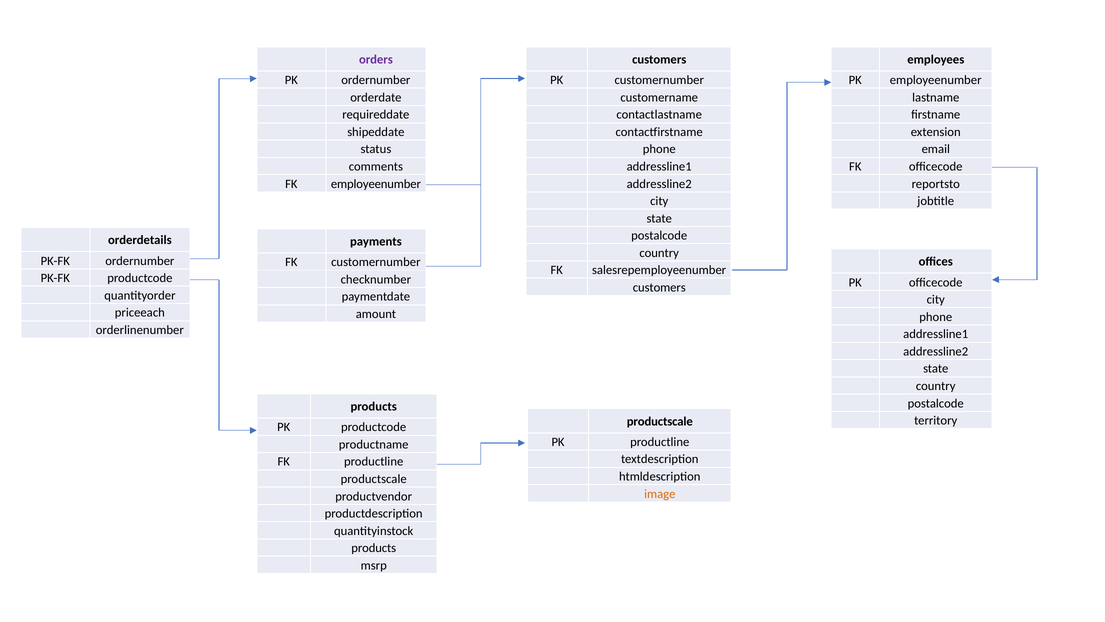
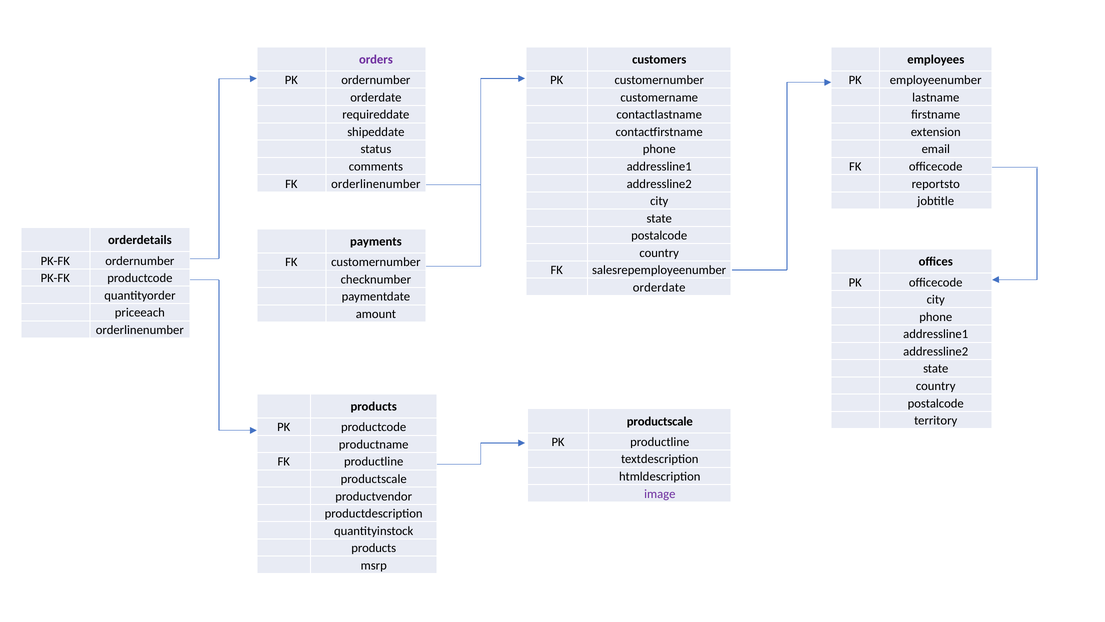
FK employeenumber: employeenumber -> orderlinenumber (376, 184)
customers: customers -> orderdate (659, 287)
image colour: orange -> purple (660, 493)
